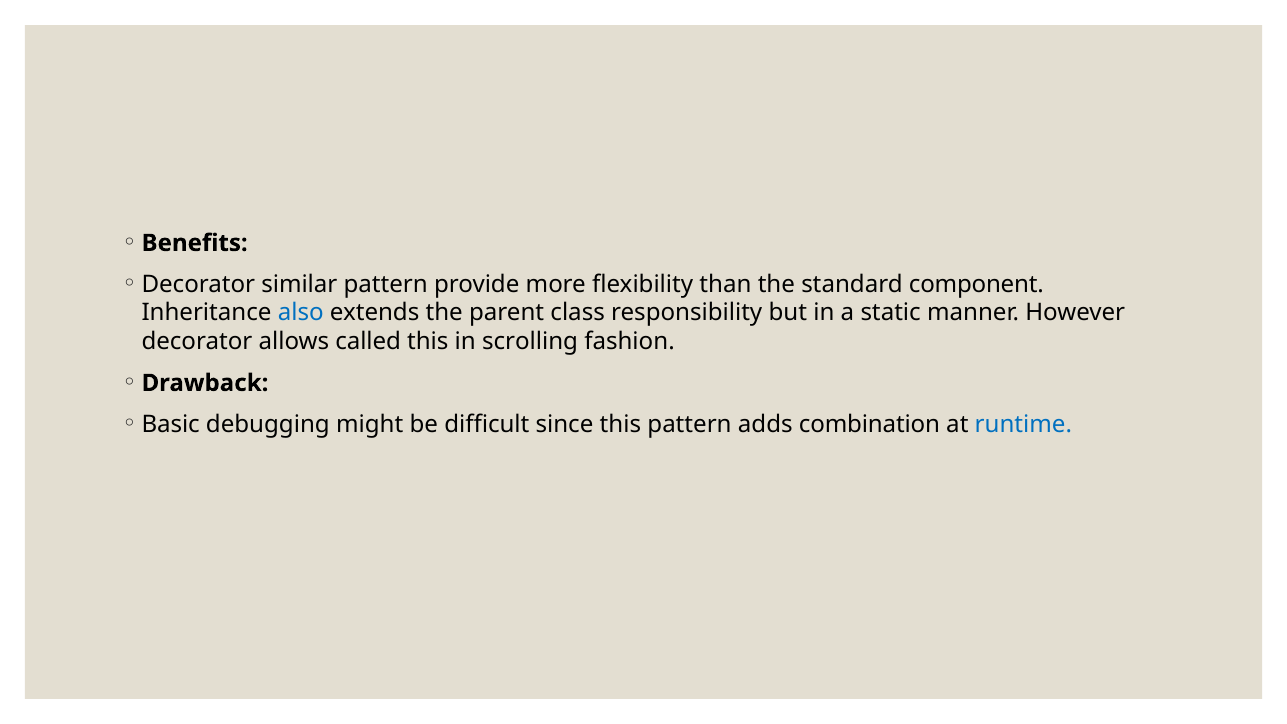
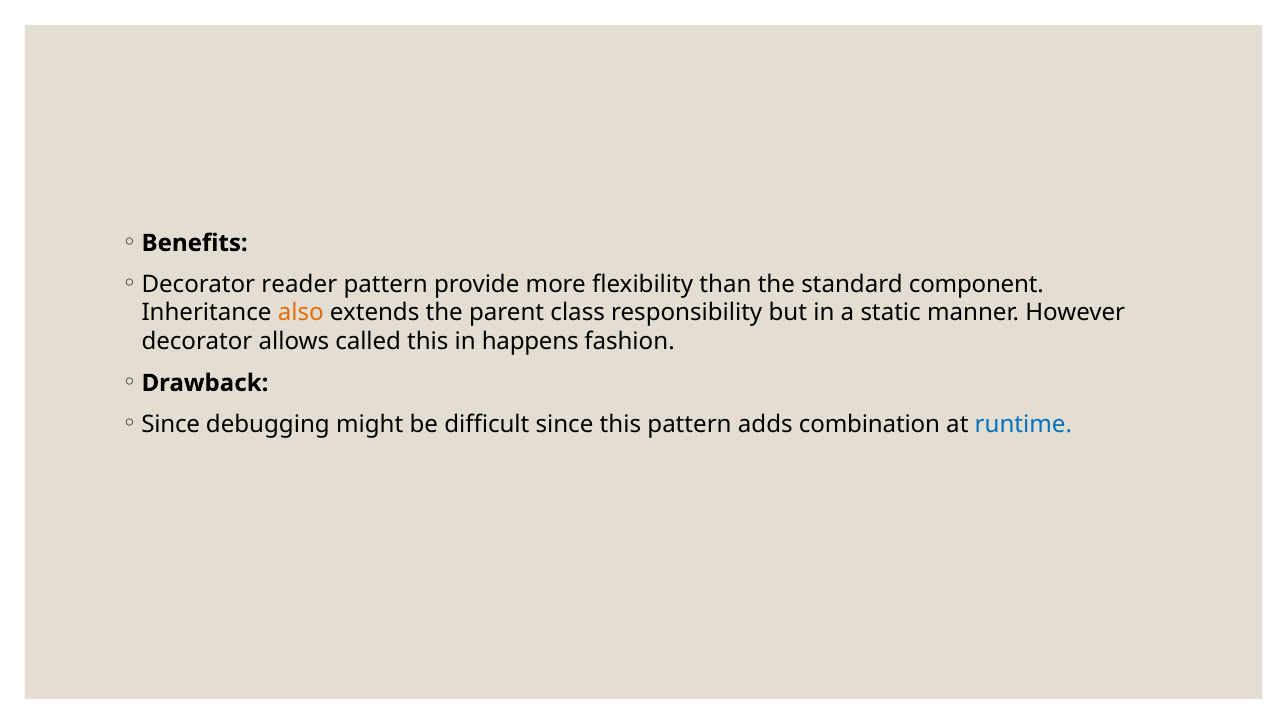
similar: similar -> reader (299, 284)
also colour: blue -> orange (301, 313)
scrolling: scrolling -> happens (530, 342)
Basic: Basic -> Since (171, 424)
